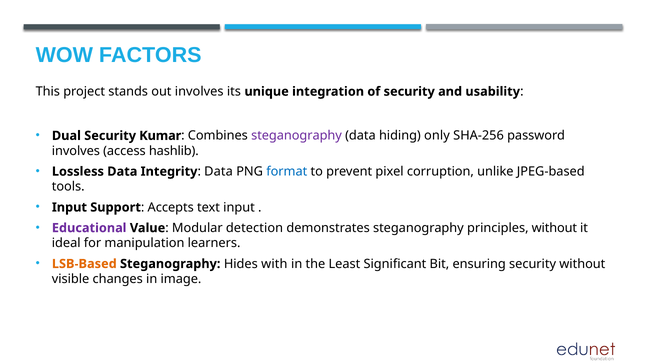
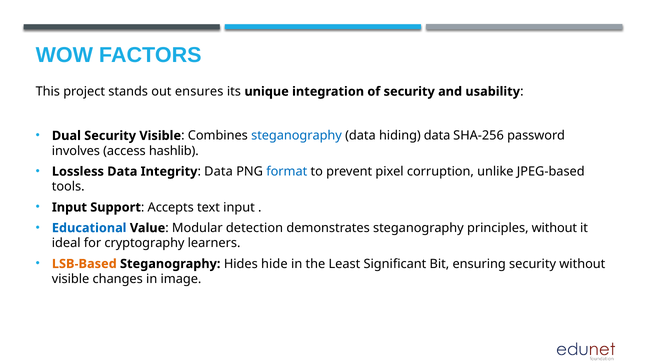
out involves: involves -> ensures (199, 91)
Security Kumar: Kumar -> Visible (160, 135)
steganography colour: purple -> blue (297, 135)
hiding only: only -> data (437, 135)
Educational colour: purple -> blue (89, 228)
manipulation: manipulation -> cryptography (144, 243)
with: with -> hide (274, 263)
